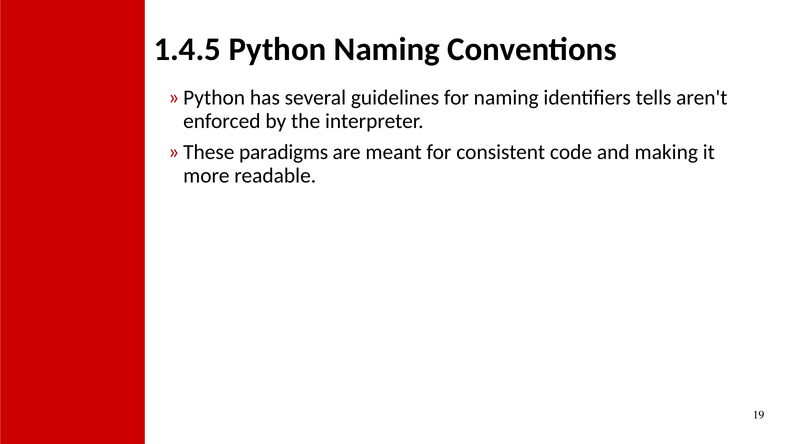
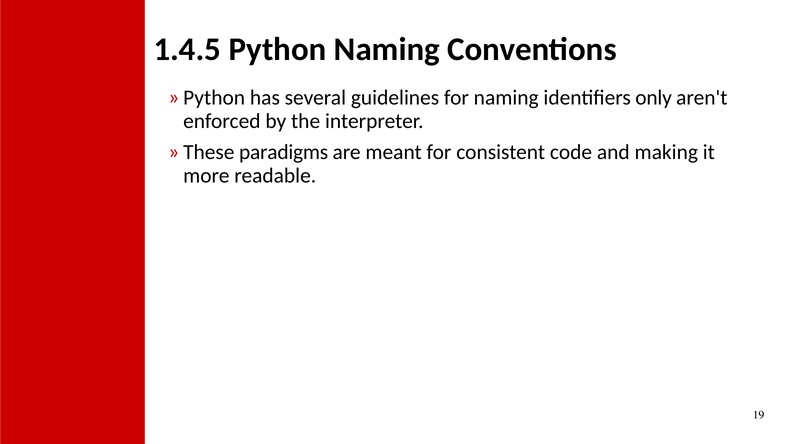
tells: tells -> only (654, 98)
